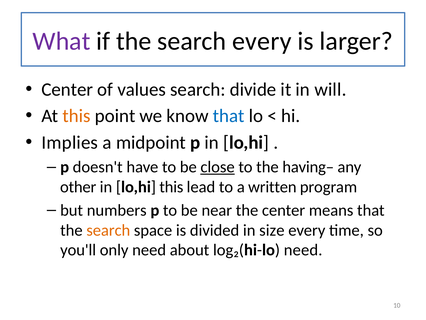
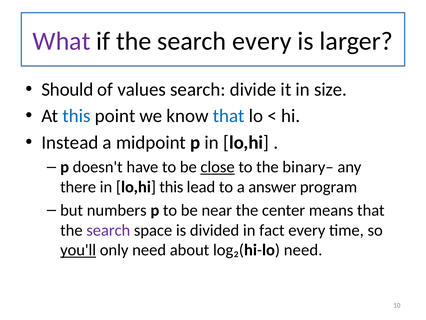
Center: Center -> Should (67, 89)
will: will -> size (331, 89)
this colour: orange -> blue (77, 116)
Implies: Implies -> Instead (70, 142)
having–: having– -> binary– (308, 167)
other: other -> there (78, 187)
written: written -> answer (272, 187)
search colour: orange -> purple (108, 230)
size: size -> fact (272, 230)
you'll underline: none -> present (78, 250)
